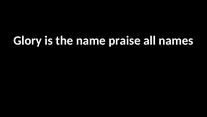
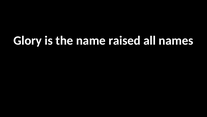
praise: praise -> raised (125, 40)
